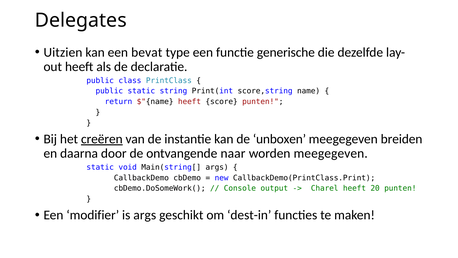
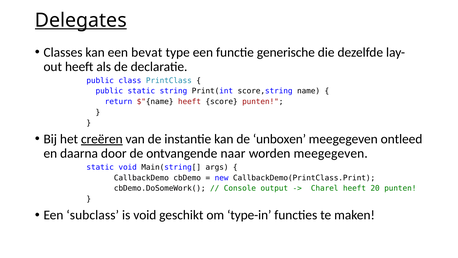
Delegates underline: none -> present (81, 20)
Uitzien: Uitzien -> Classes (63, 52)
breiden: breiden -> ontleed (402, 139)
modifier: modifier -> subclass (93, 215)
is args: args -> void (145, 215)
dest-in: dest-in -> type-in (249, 215)
